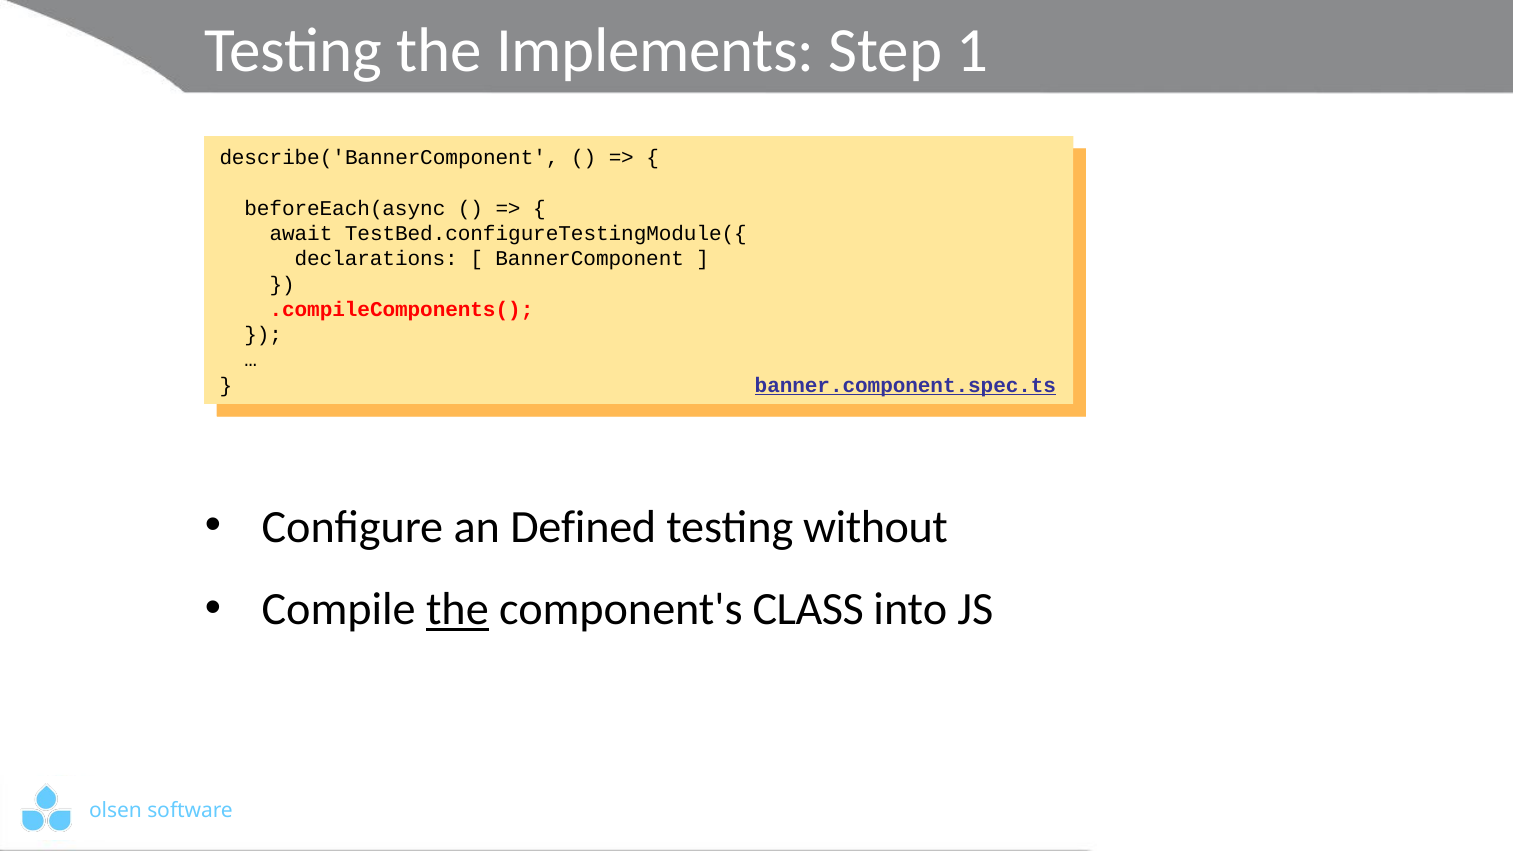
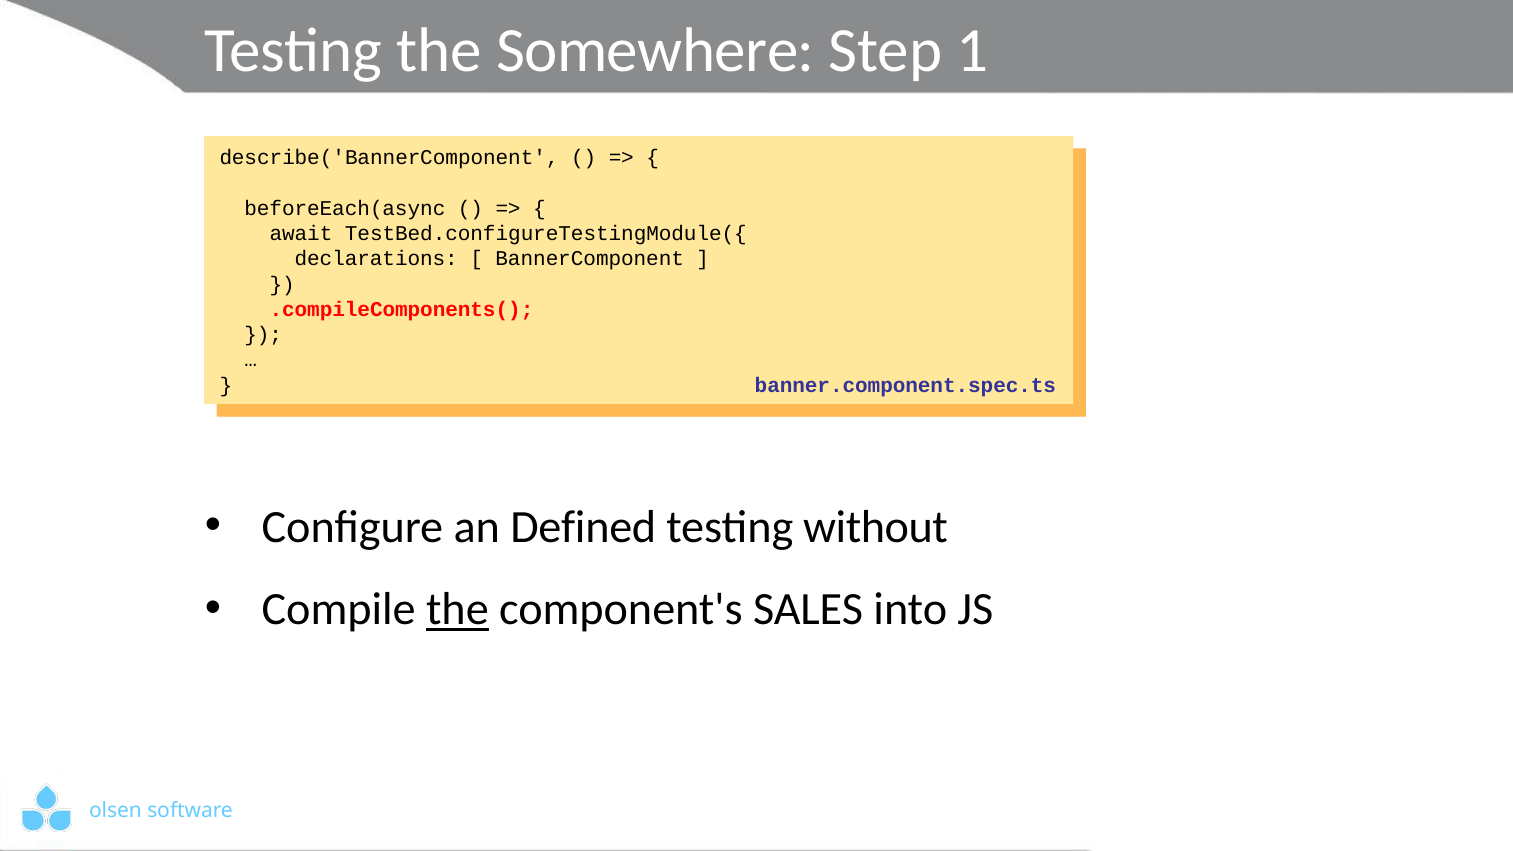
Implements: Implements -> Somewhere (655, 50)
banner.component.spec.ts underline: present -> none (905, 385)
CLASS: CLASS -> SALES (808, 610)
